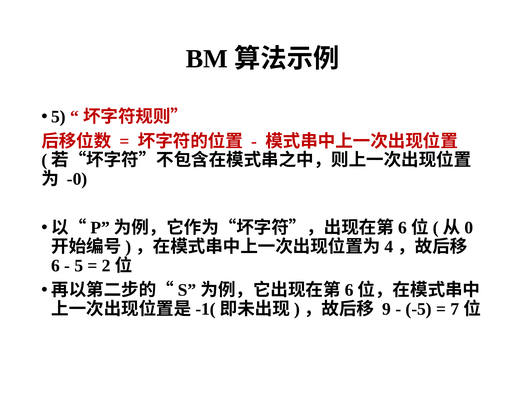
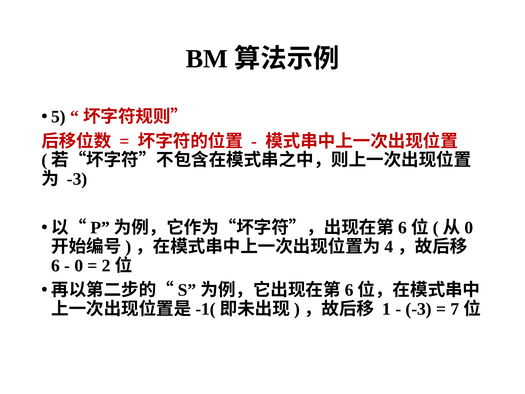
-0: -0 -> -3 (77, 179)
5: 5 -> 0 (79, 265)
9: 9 -> 1 (387, 309)
-5: -5 -> -3 (419, 309)
